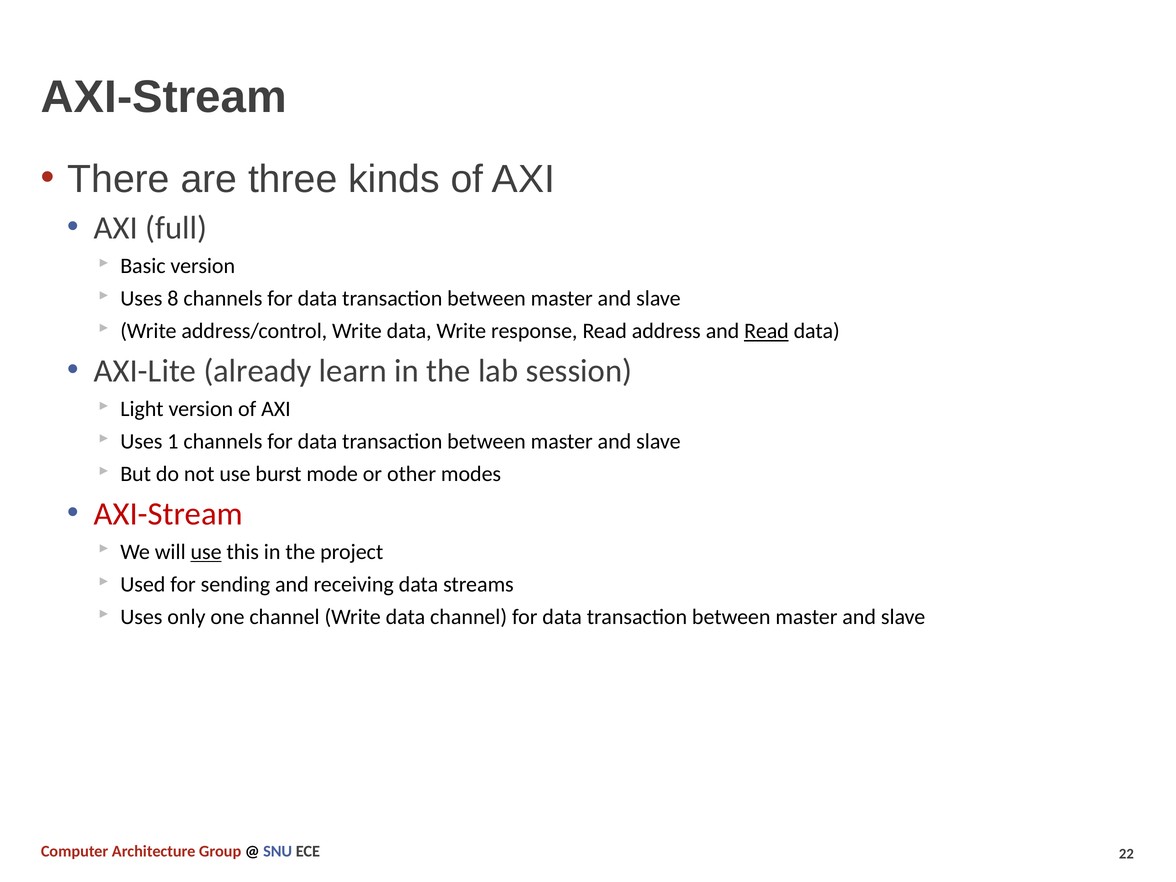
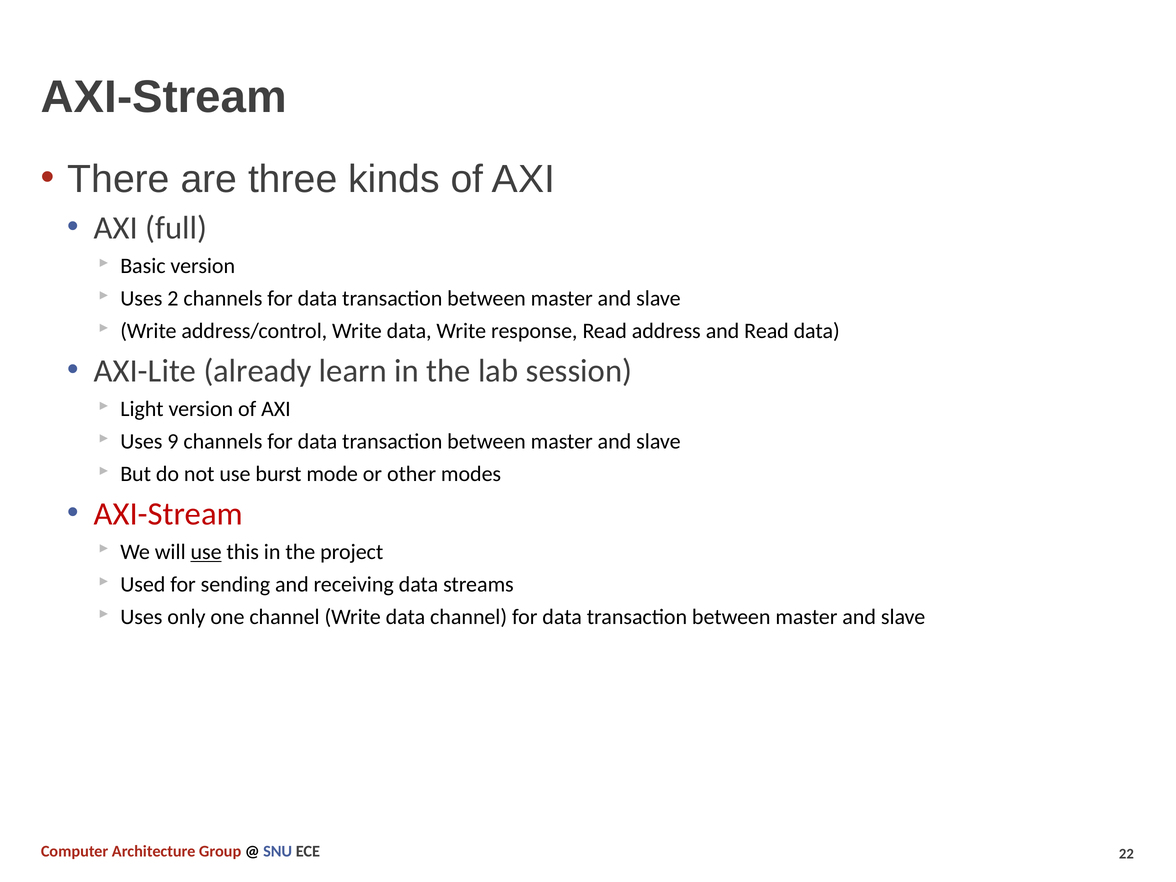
8: 8 -> 2 (173, 299)
Read underline: present -> none (766, 331)
1: 1 -> 9 (173, 442)
